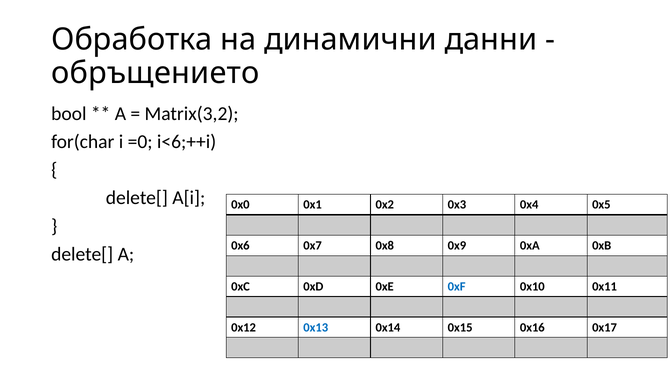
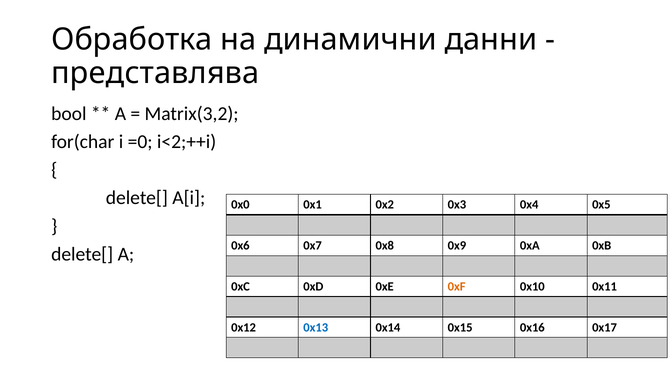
обръщението: обръщението -> представлява (155, 73)
i<6;++i: i<6;++i -> i<2;++i (187, 142)
0xF colour: blue -> orange (457, 286)
